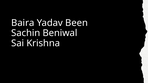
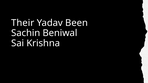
Baira: Baira -> Their (23, 23)
